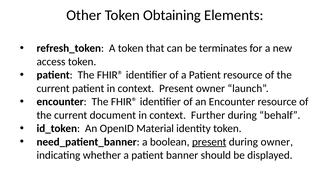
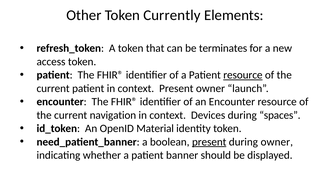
Obtaining: Obtaining -> Currently (172, 15)
resource underline: none -> present (243, 75)
document: document -> navigation (113, 115)
Further: Further -> Devices (208, 115)
behalf: behalf -> spaces (280, 115)
